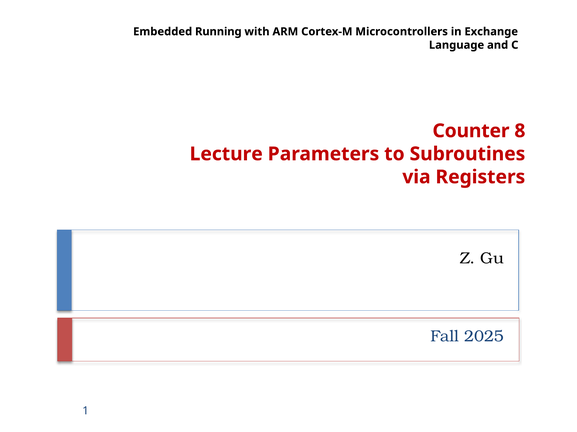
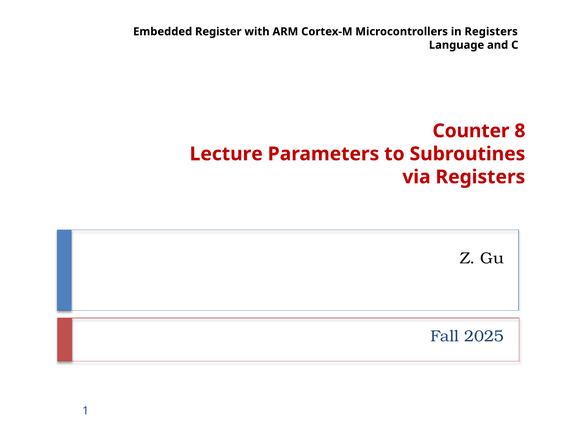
Running: Running -> Register (218, 32)
in Exchange: Exchange -> Registers (491, 32)
